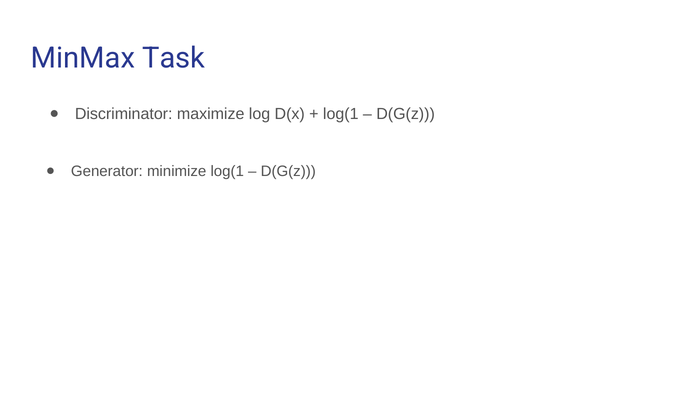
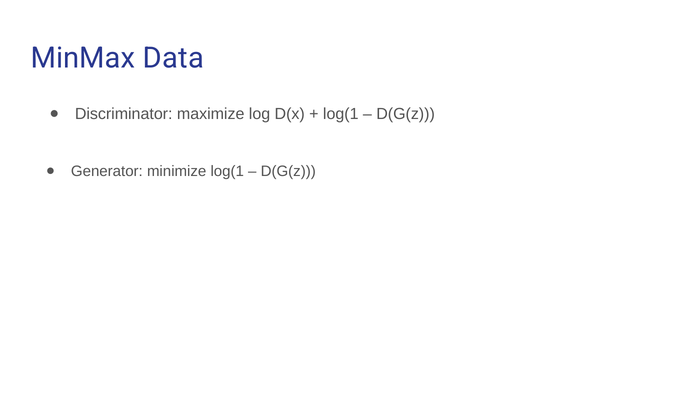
Task: Task -> Data (173, 58)
